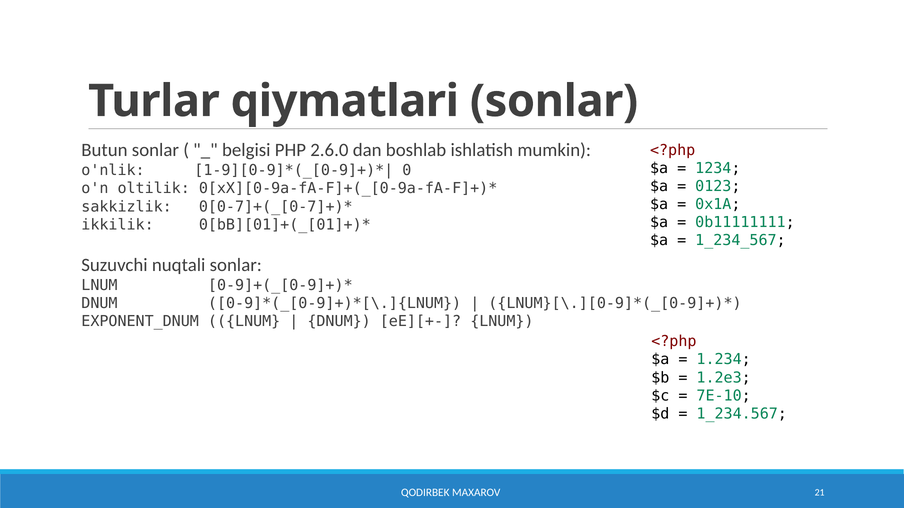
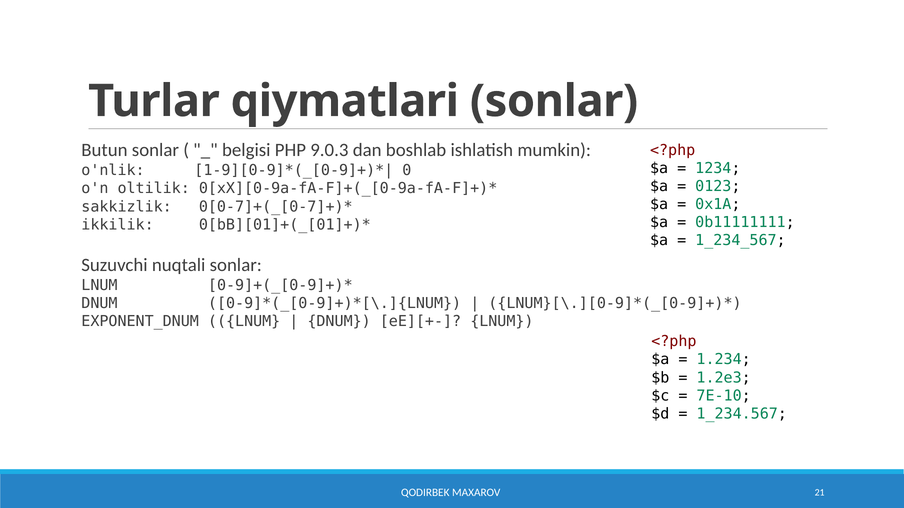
2.6.0: 2.6.0 -> 9.0.3 (329, 150)
